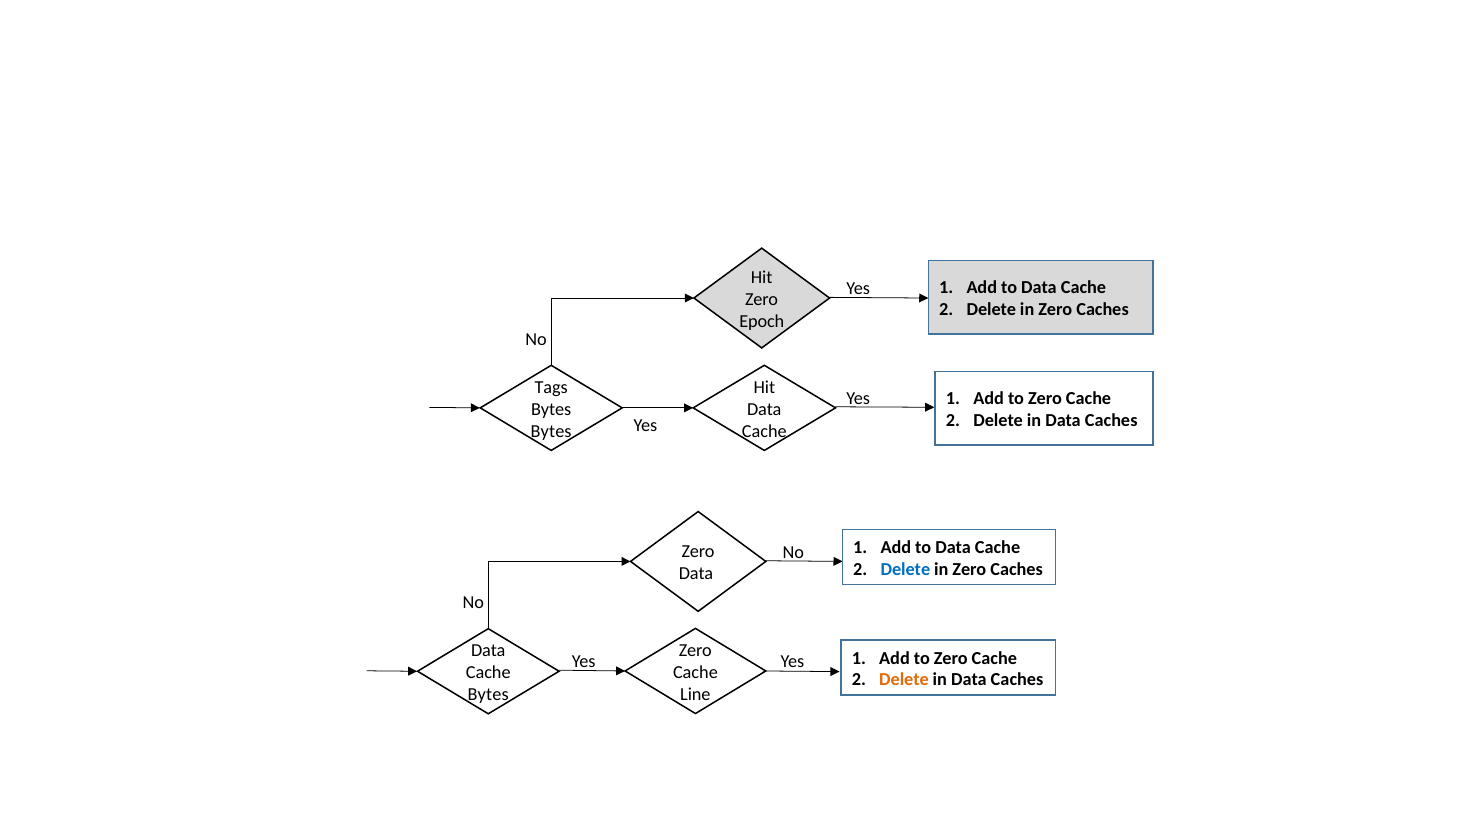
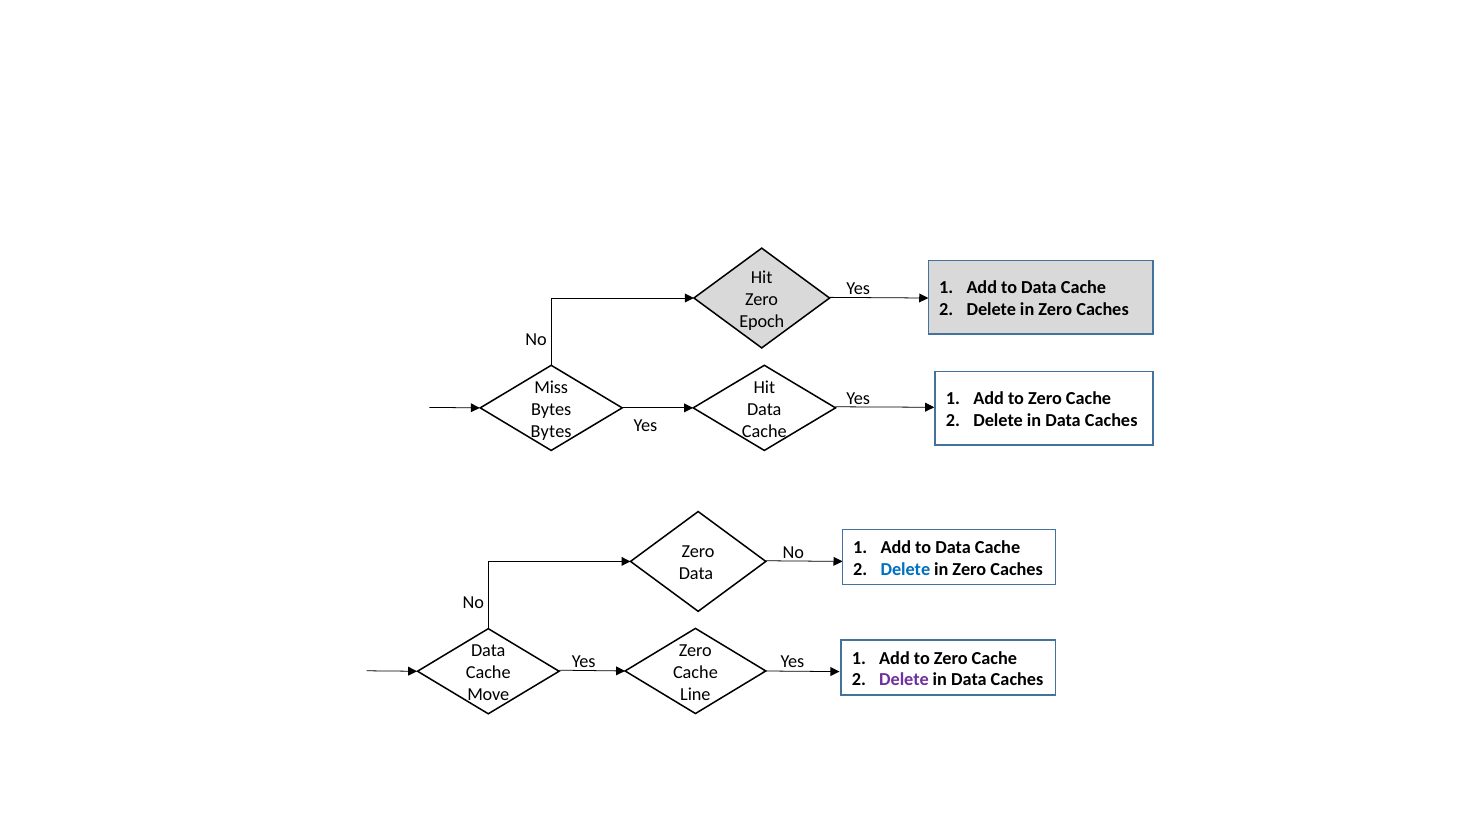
Tags: Tags -> Miss (551, 387)
Delete colour: orange -> purple (904, 679)
Bytes: Bytes -> Move (488, 694)
